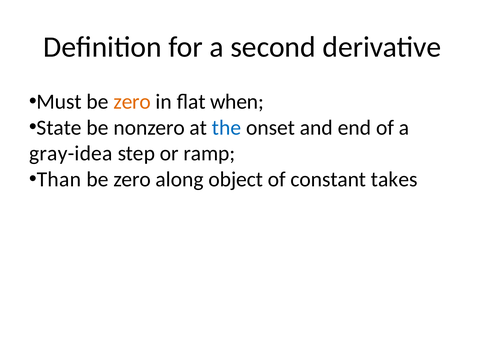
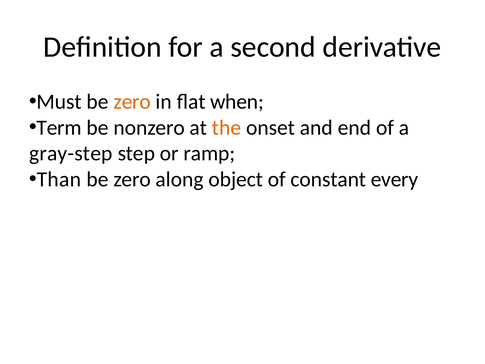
State: State -> Term (59, 128)
the colour: blue -> orange (227, 128)
gray-idea: gray-idea -> gray-step (71, 153)
takes: takes -> every (394, 179)
